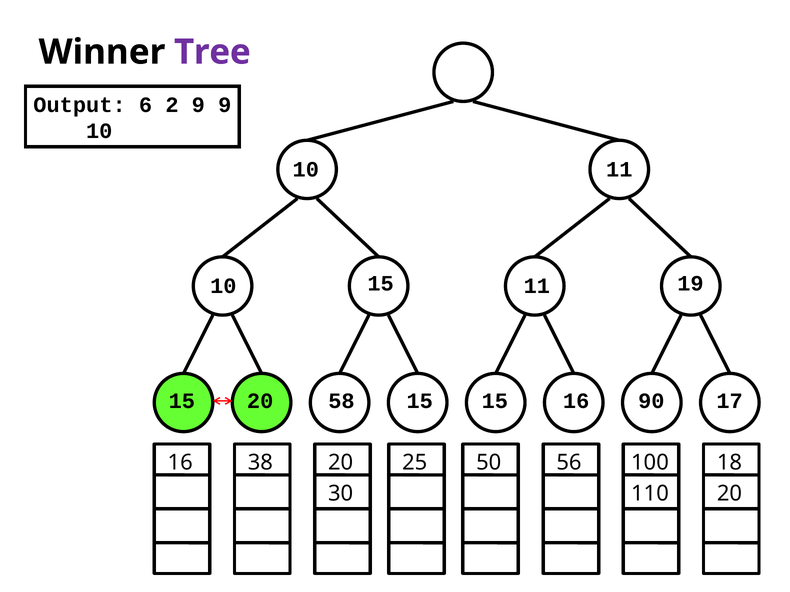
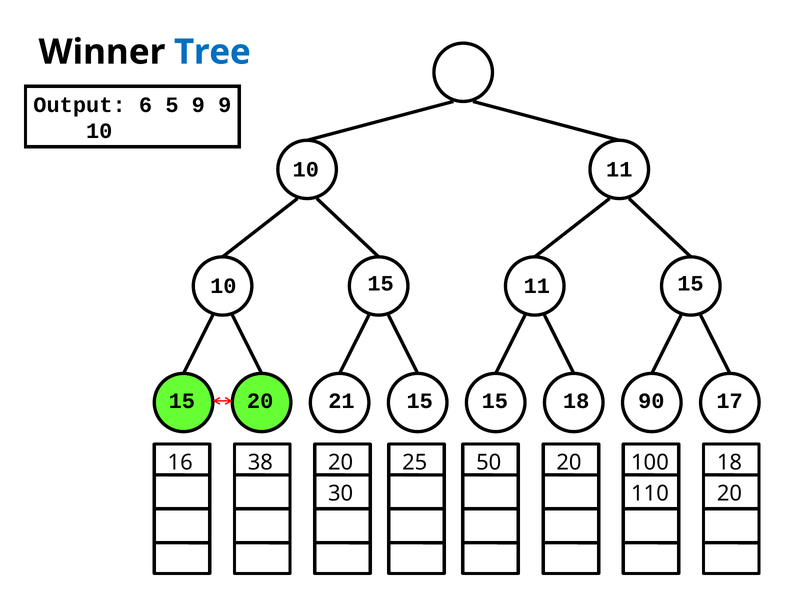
Tree colour: purple -> blue (212, 52)
2: 2 -> 5 (172, 105)
10 15 19: 19 -> 15 (690, 284)
58: 58 -> 21 (341, 401)
15 16: 16 -> 18 (576, 401)
16 56: 56 -> 20 (569, 463)
